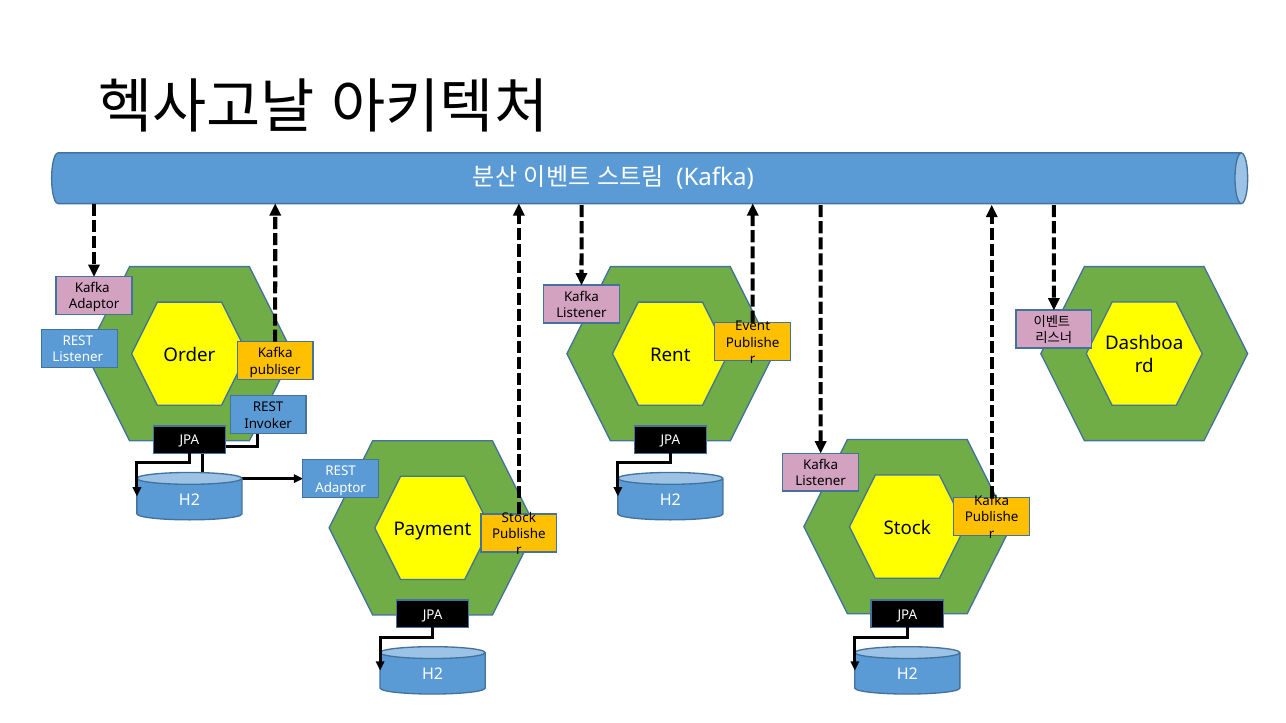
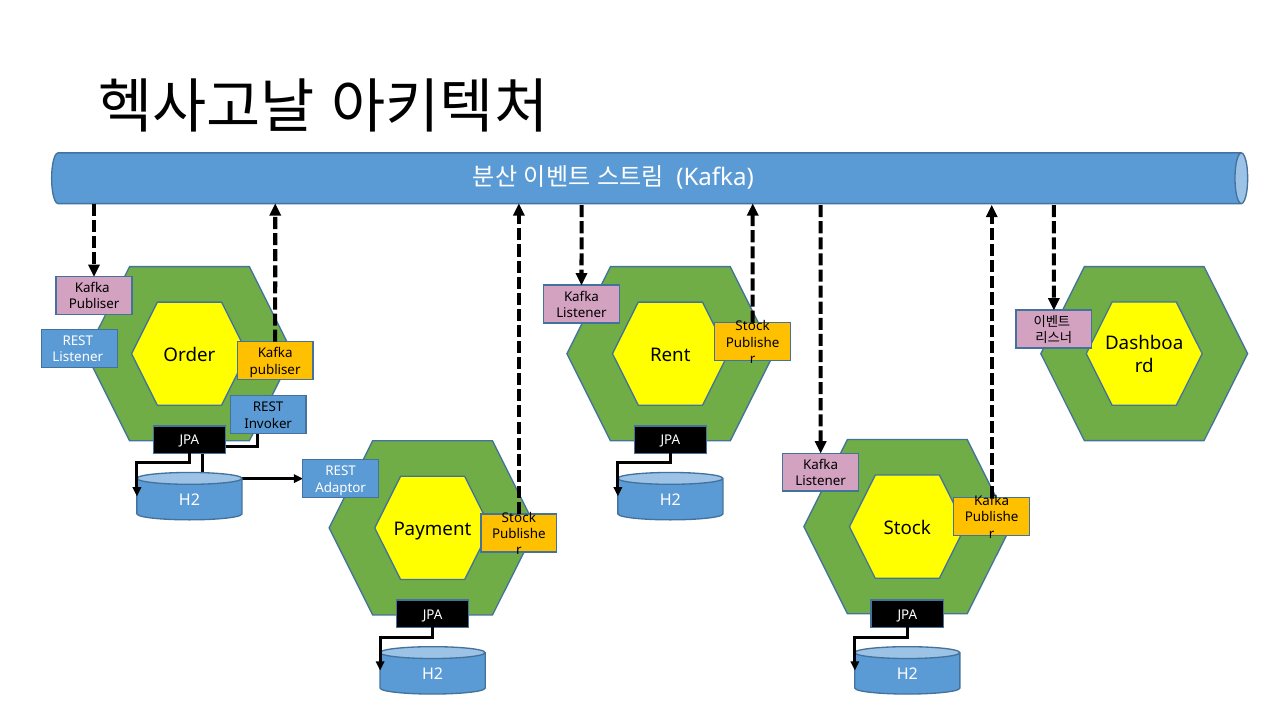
Adaptor: Adaptor -> Publiser (94, 305)
Event: Event -> Stock (753, 327)
